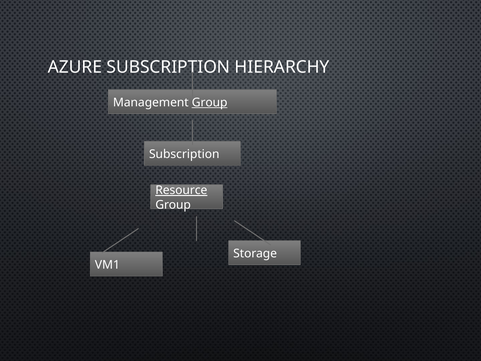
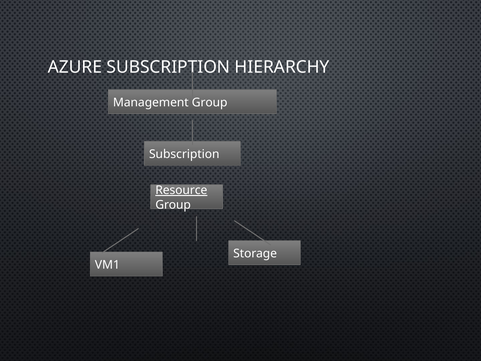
Group underline: present -> none (210, 102)
